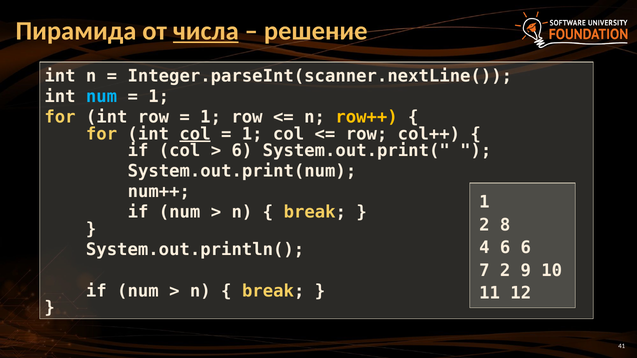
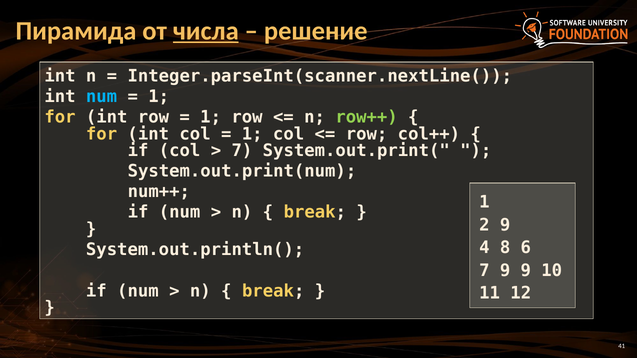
row++ colour: yellow -> light green (367, 117)
col underline: present -> none (195, 134)
6: 6 -> 7 (242, 151)
2 8: 8 -> 9 (505, 225)
4 6: 6 -> 8 (505, 248)
7 2: 2 -> 9 (505, 271)
